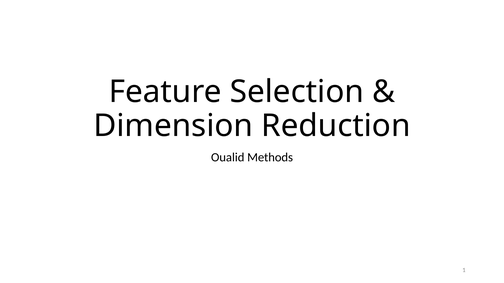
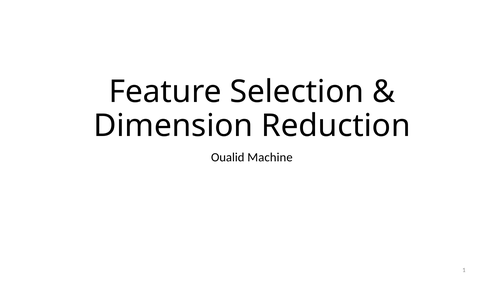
Methods: Methods -> Machine (270, 158)
